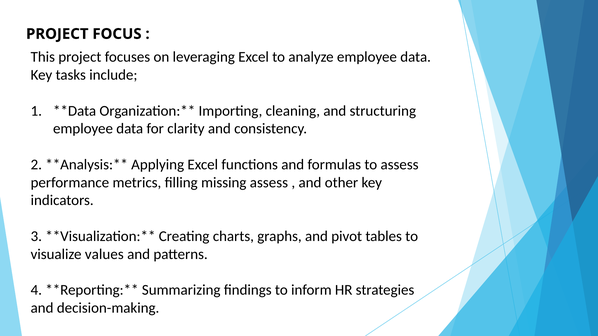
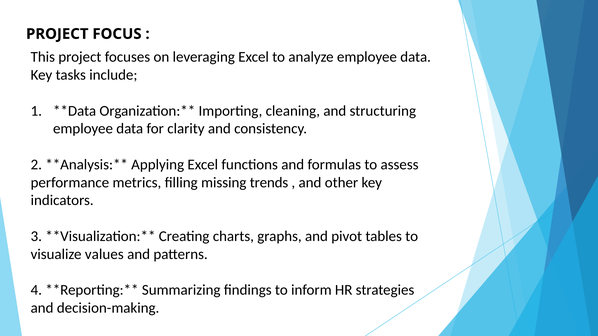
missing assess: assess -> trends (269, 183)
